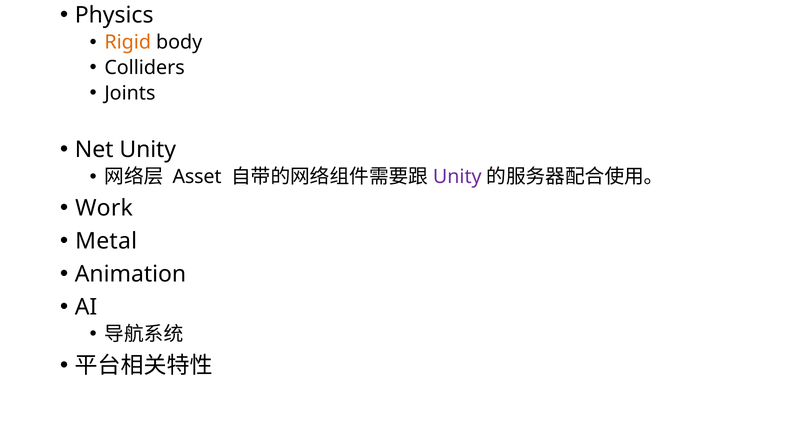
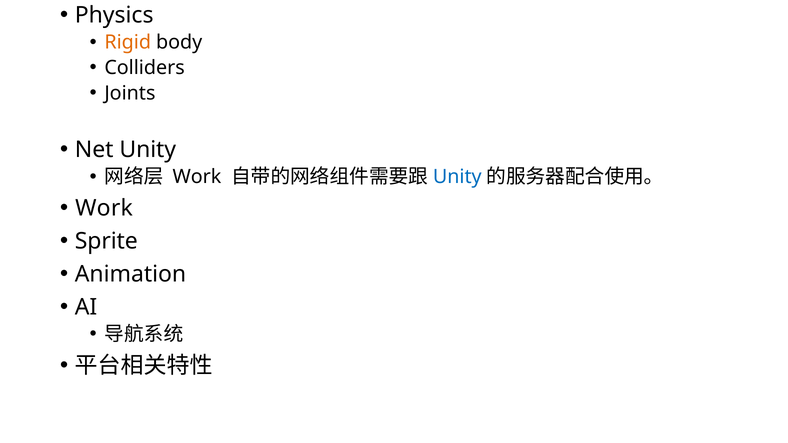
Asset: Asset -> Work (197, 177)
Unity colour: purple -> blue (457, 177)
Metal: Metal -> Sprite (106, 241)
